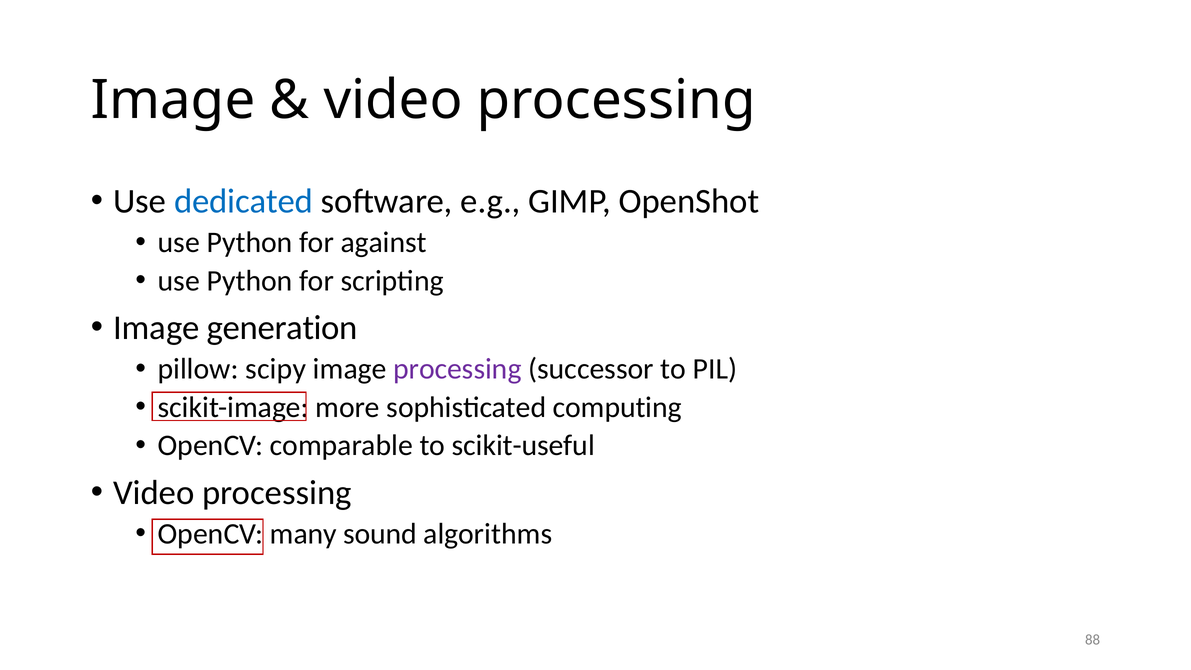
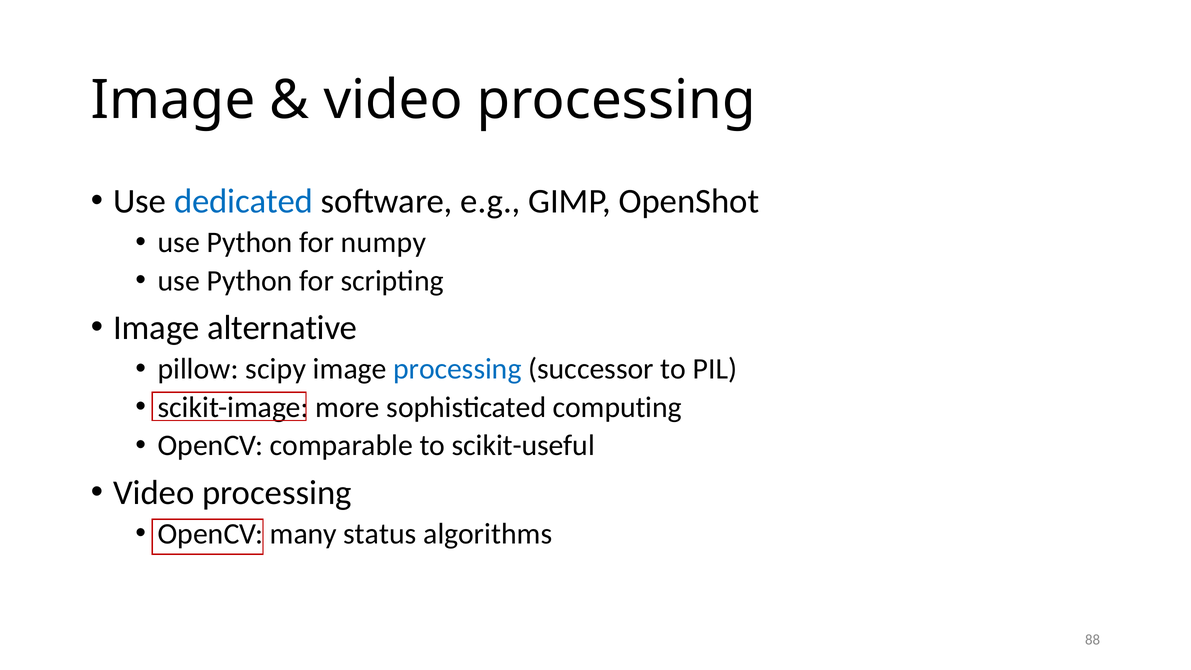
against: against -> numpy (384, 242)
generation: generation -> alternative (282, 328)
processing colour: purple -> blue (457, 369)
sound: sound -> status (380, 534)
